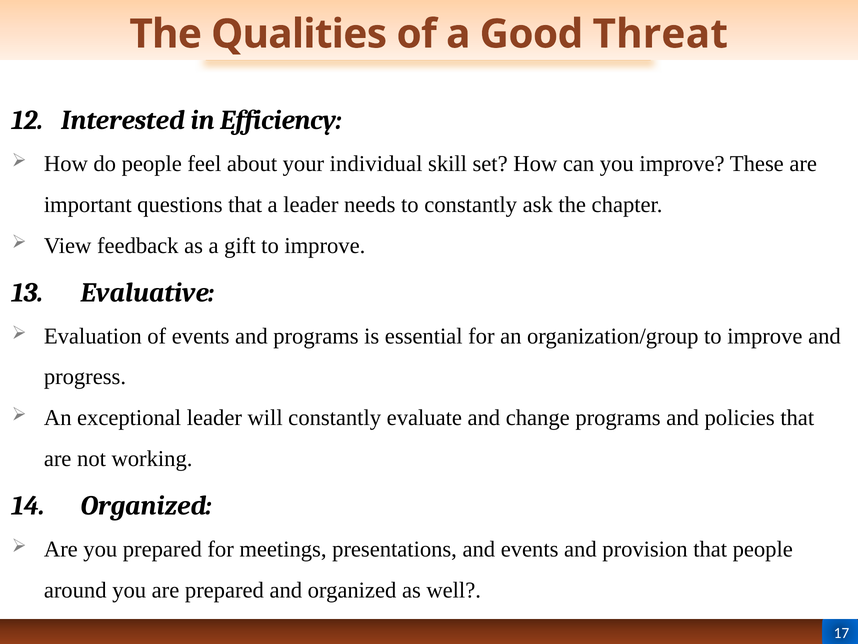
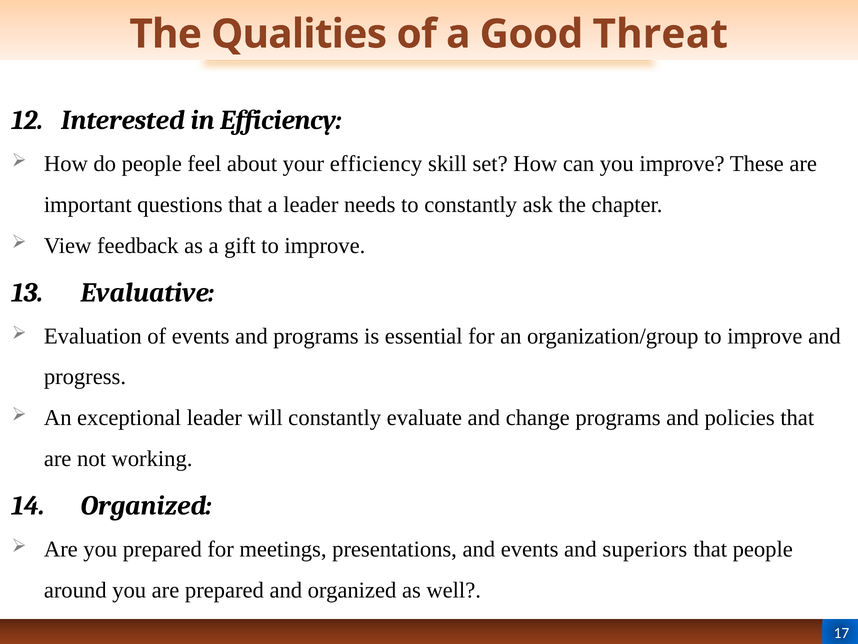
your individual: individual -> efficiency (376, 164)
provision: provision -> superiors (645, 549)
